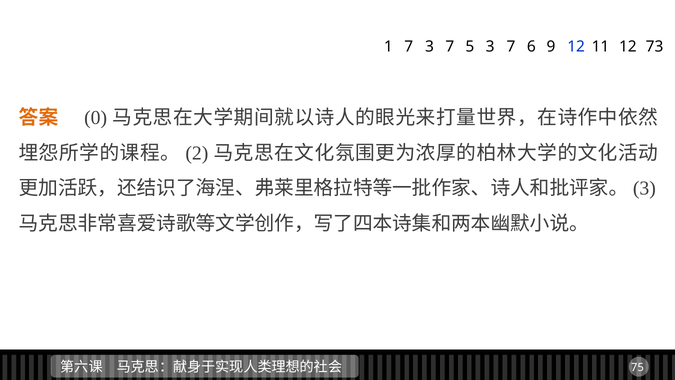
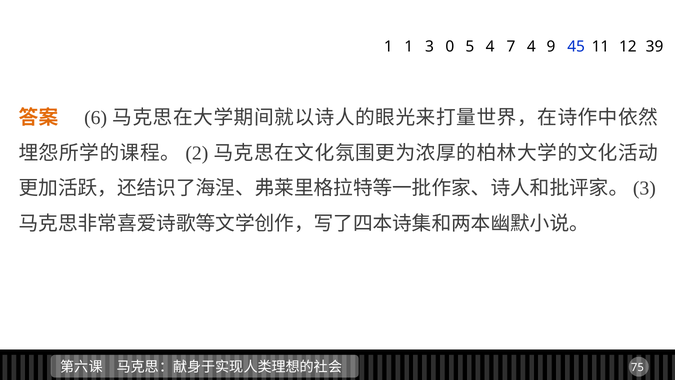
1 7: 7 -> 1 (409, 47)
7: 7 -> 0 (450, 47)
5 3: 3 -> 4 (490, 47)
7 6: 6 -> 4 (531, 47)
9 12: 12 -> 45 (576, 47)
73: 73 -> 39 (655, 47)
0: 0 -> 6 (96, 117)
